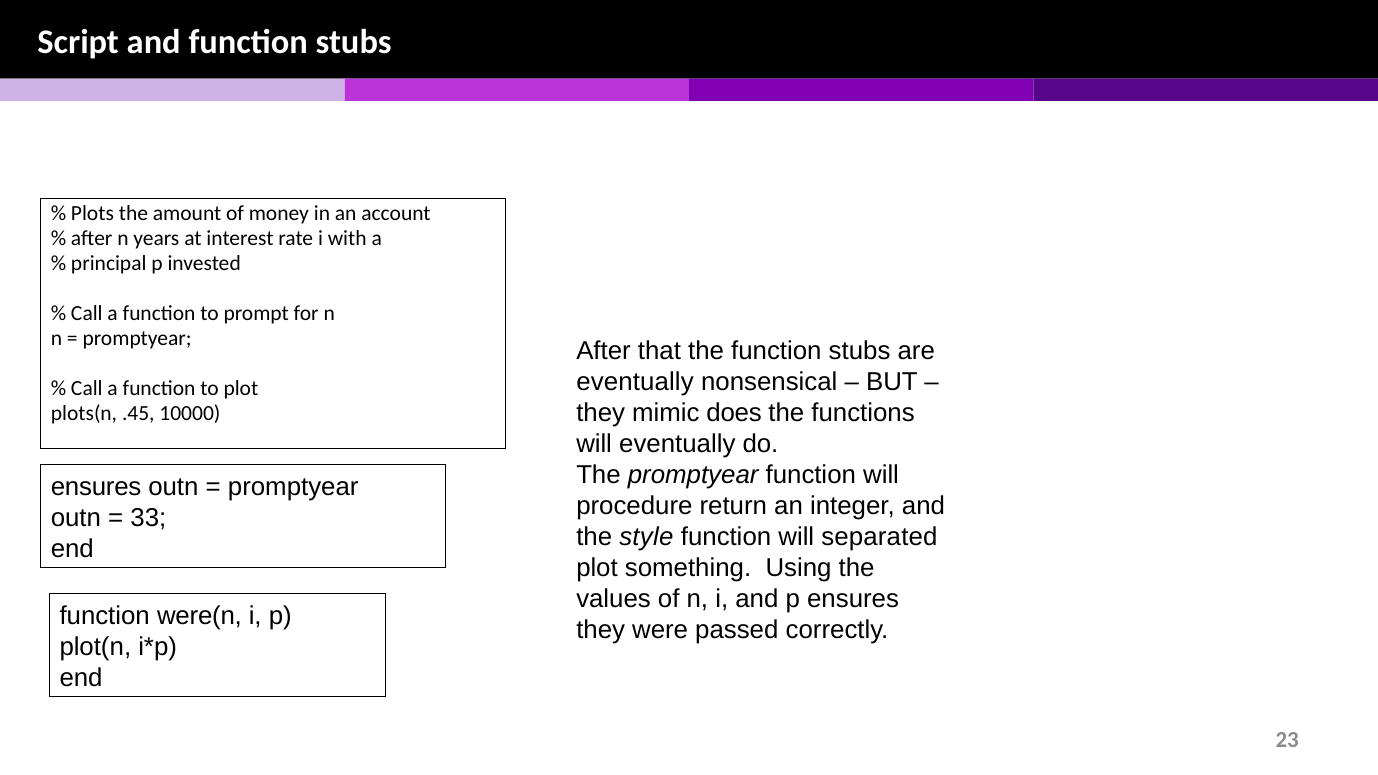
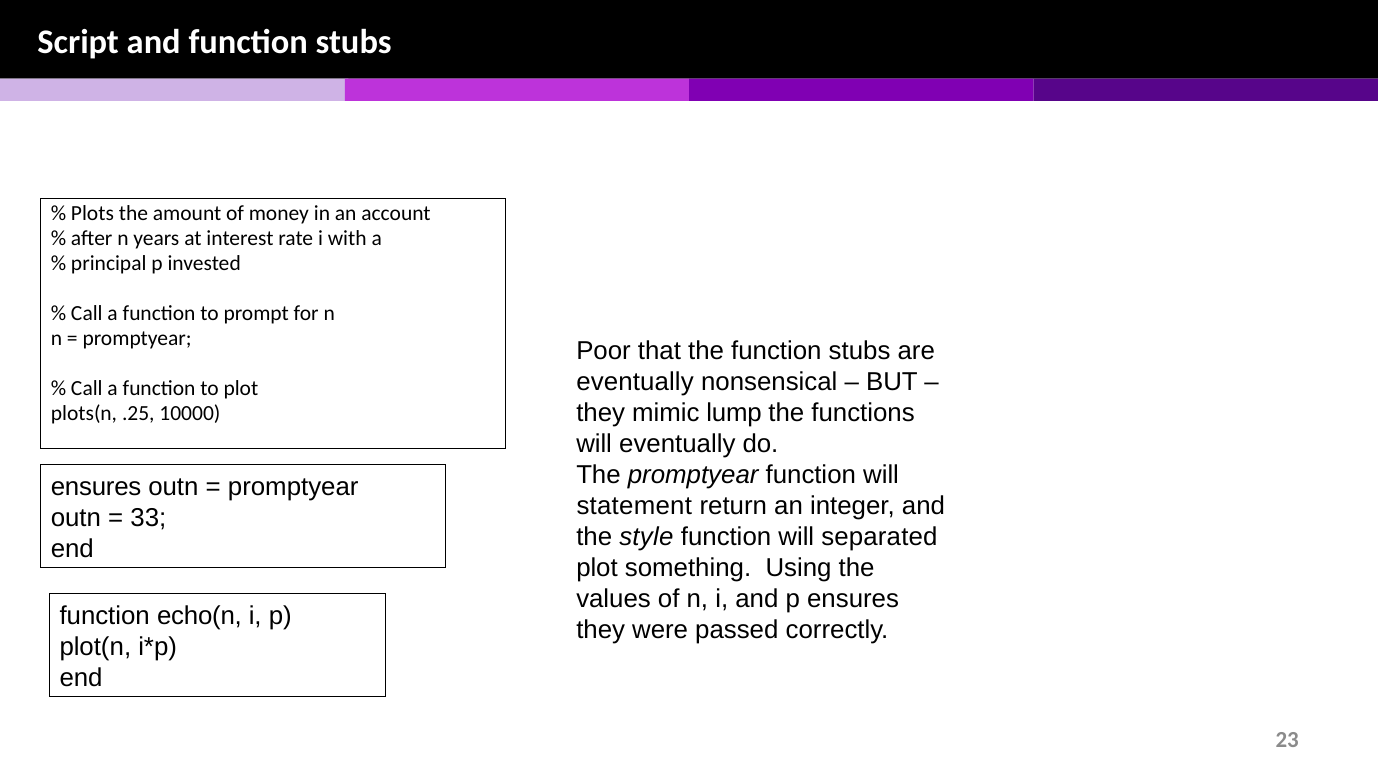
After: After -> Poor (604, 351)
does: does -> lump (734, 413)
.45: .45 -> .25 (138, 413)
procedure: procedure -> statement (634, 506)
were(n: were(n -> echo(n (199, 616)
